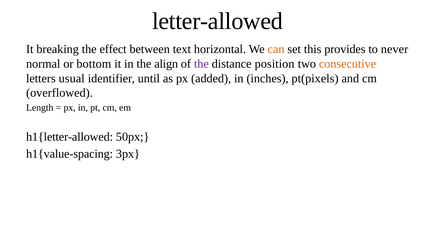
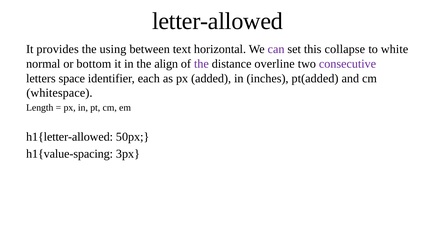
breaking: breaking -> provides (58, 49)
effect: effect -> using (113, 49)
can colour: orange -> purple (276, 49)
provides: provides -> collapse (345, 49)
never: never -> white (395, 49)
position: position -> overline (275, 64)
consecutive colour: orange -> purple (348, 64)
usual: usual -> space (72, 78)
until: until -> each (149, 78)
pt(pixels: pt(pixels -> pt(added (315, 78)
overflowed: overflowed -> whitespace (59, 93)
